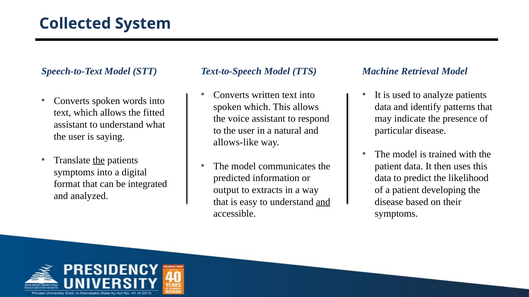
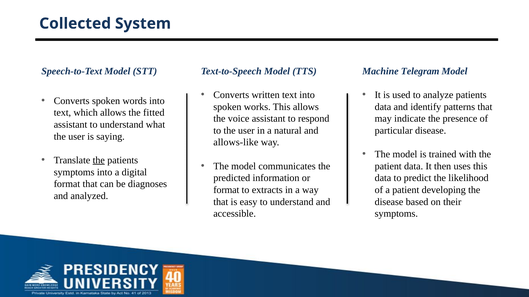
Retrieval: Retrieval -> Telegram (420, 71)
spoken which: which -> works (257, 107)
integrated: integrated -> diagnoses (147, 184)
output: output -> format (226, 190)
and underline: present -> none (323, 202)
